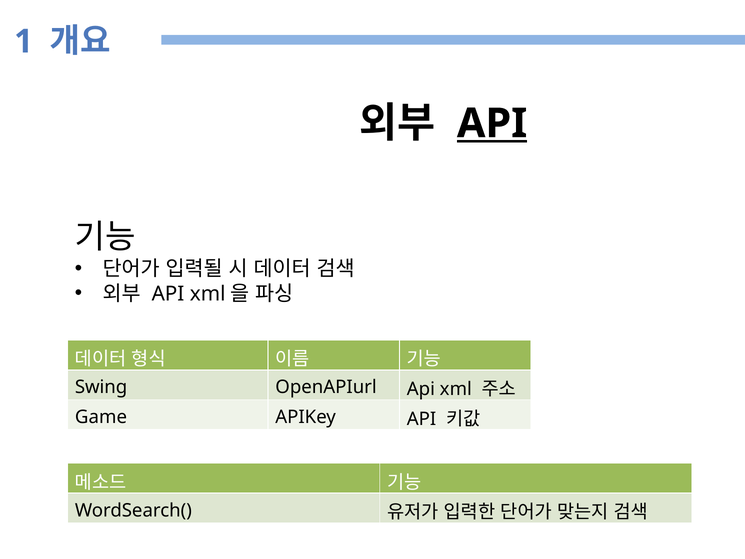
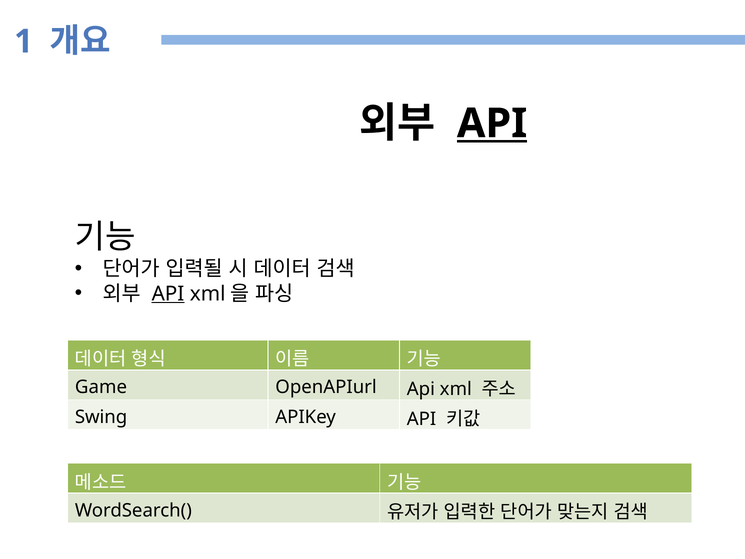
API underline: none -> present (168, 294)
Swing: Swing -> Game (101, 387)
Game: Game -> Swing (101, 417)
